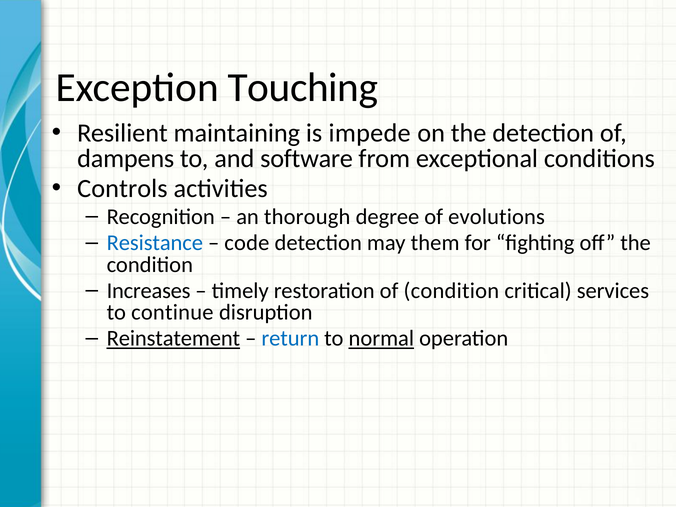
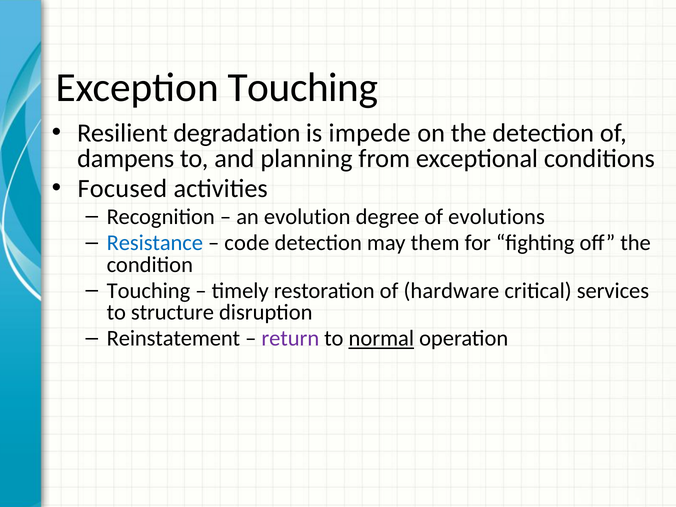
maintaining: maintaining -> degradation (237, 133)
software: software -> planning (306, 158)
Controls: Controls -> Focused (122, 189)
thorough: thorough -> evolution (307, 217)
Increases: Increases -> Touching (148, 291)
of condition: condition -> hardware (451, 291)
continue: continue -> structure (173, 312)
Reinstatement underline: present -> none (173, 339)
return colour: blue -> purple (290, 339)
